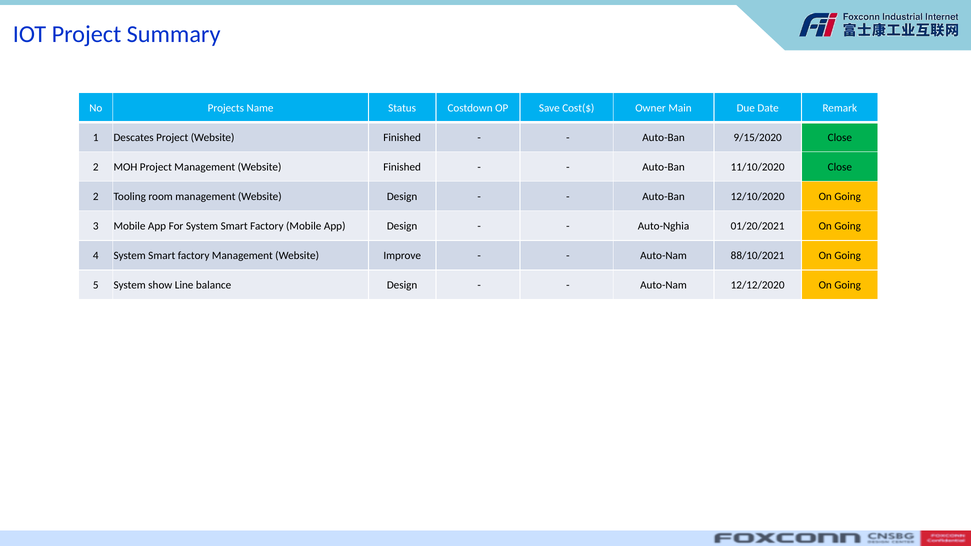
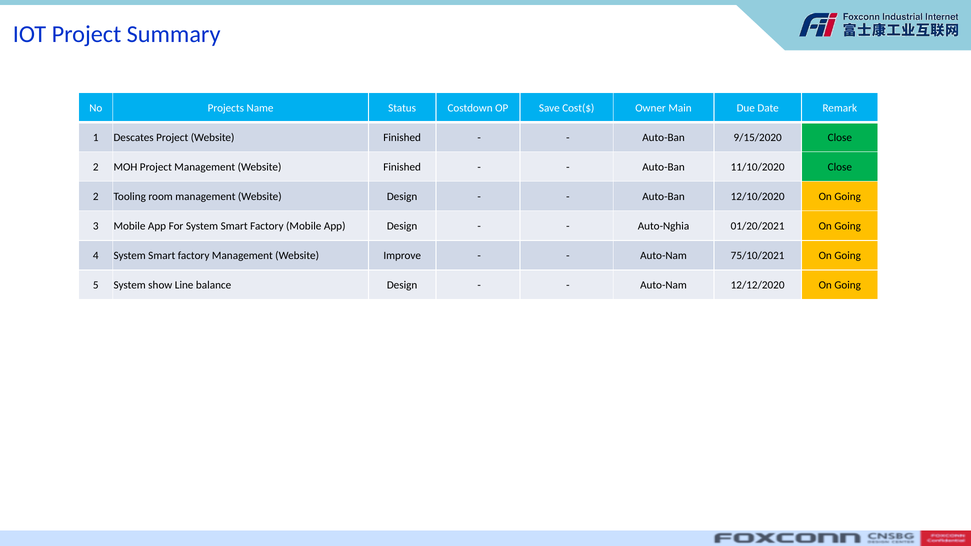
88/10/2021: 88/10/2021 -> 75/10/2021 (758, 256)
